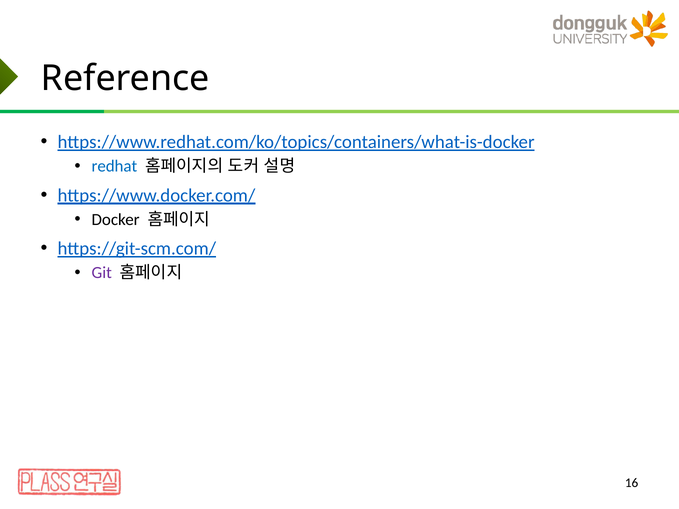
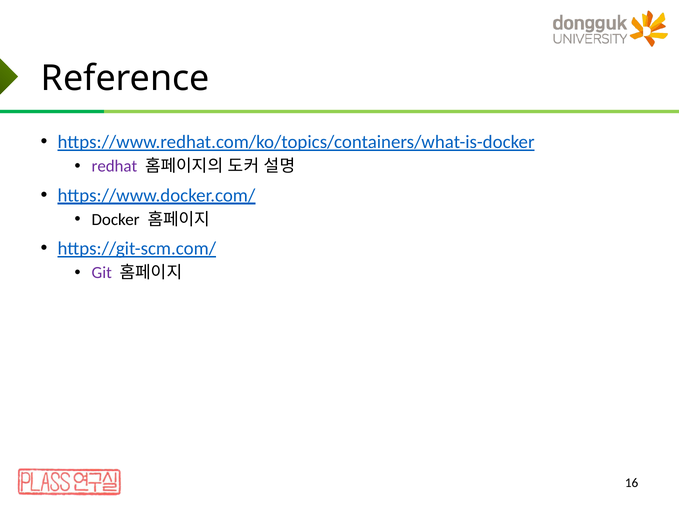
redhat colour: blue -> purple (114, 166)
